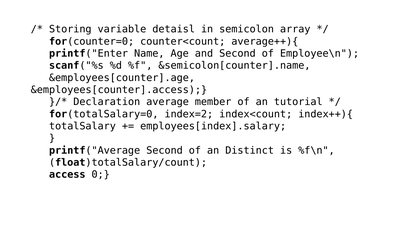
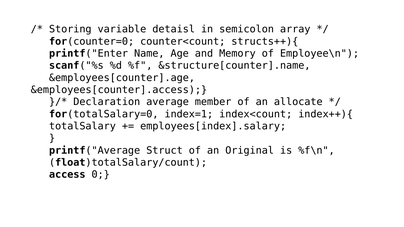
average++){: average++){ -> structs++){ (265, 41)
and Second: Second -> Memory (237, 54)
&semicolon[counter].name: &semicolon[counter].name -> &structure[counter].name (234, 66)
tutorial: tutorial -> allocate (298, 102)
index=2: index=2 -> index=1 (189, 114)
printf("Average Second: Second -> Struct (165, 151)
Distinct: Distinct -> Original (250, 151)
